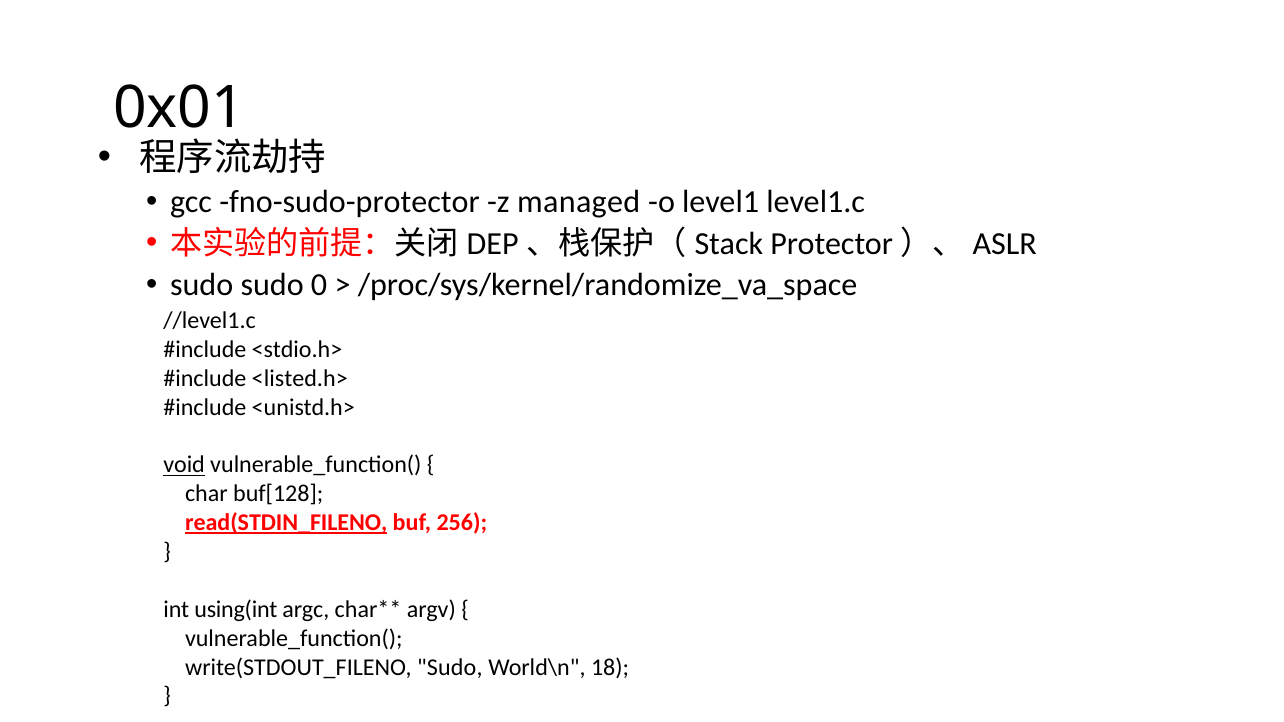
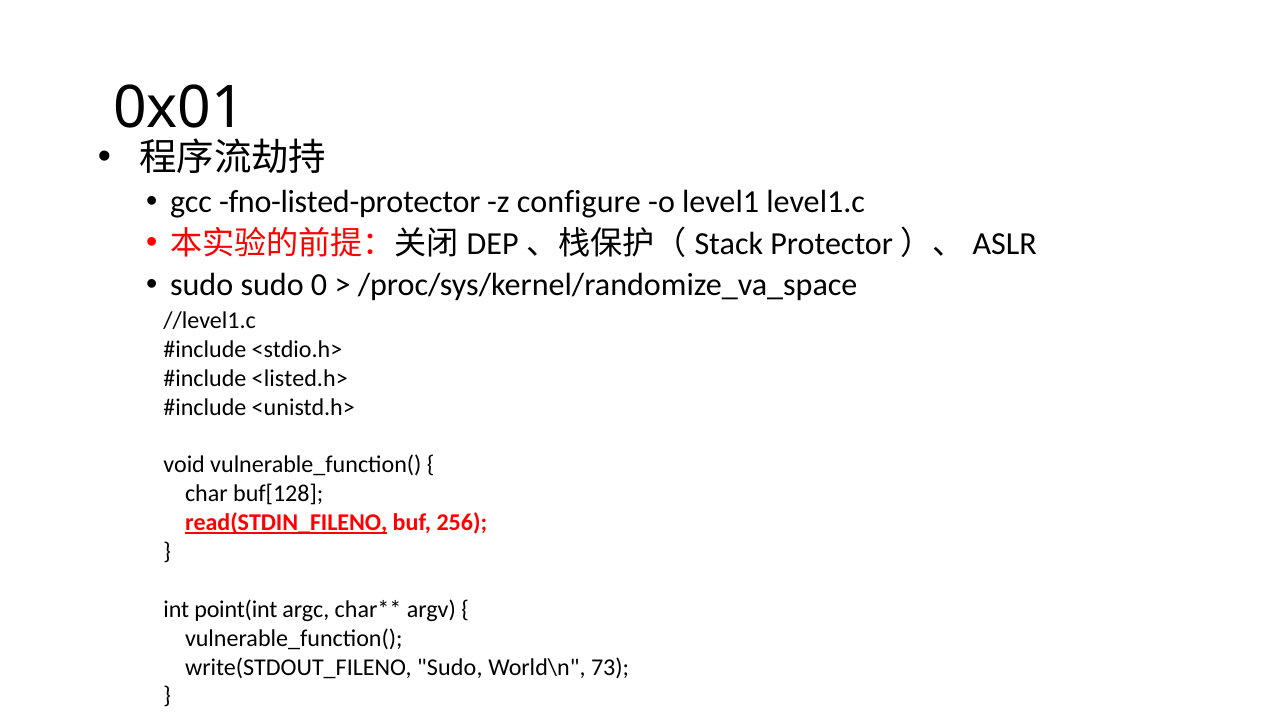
fno-sudo-protector: fno-sudo-protector -> fno-listed-protector (350, 202)
managed: managed -> configure (579, 202)
void underline: present -> none (184, 465)
using(int: using(int -> point(int (236, 610)
18: 18 -> 73 (610, 667)
